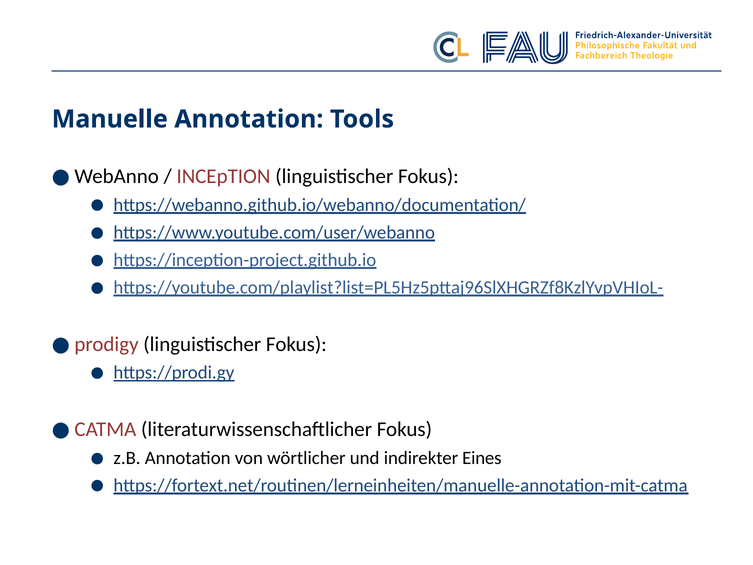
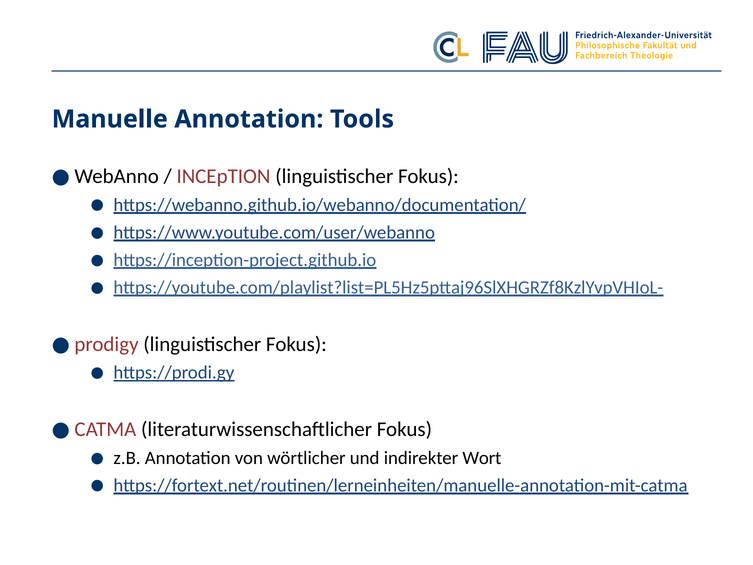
Eines: Eines -> Wort (482, 458)
